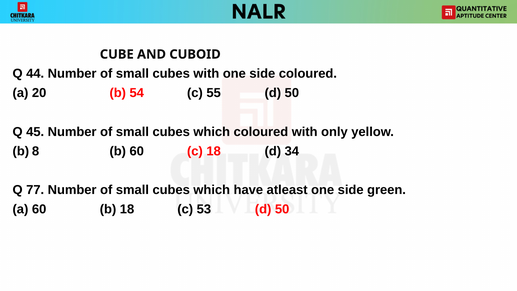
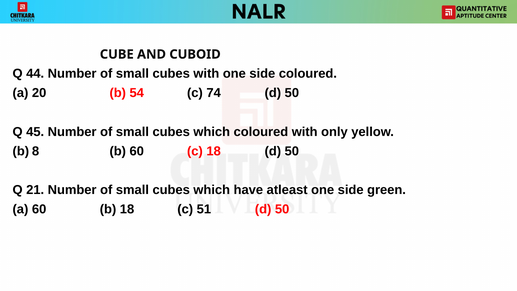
55: 55 -> 74 (214, 93)
18 d 34: 34 -> 50 (292, 151)
77: 77 -> 21 (35, 190)
53: 53 -> 51 (204, 209)
